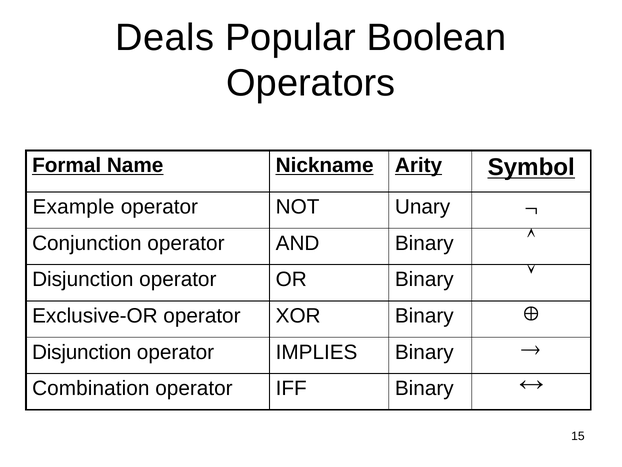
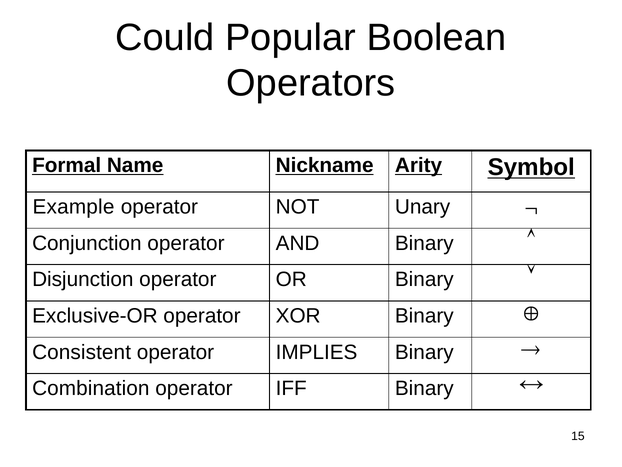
Deals: Deals -> Could (165, 37)
Disjunction: Disjunction -> Consistent (82, 352)
